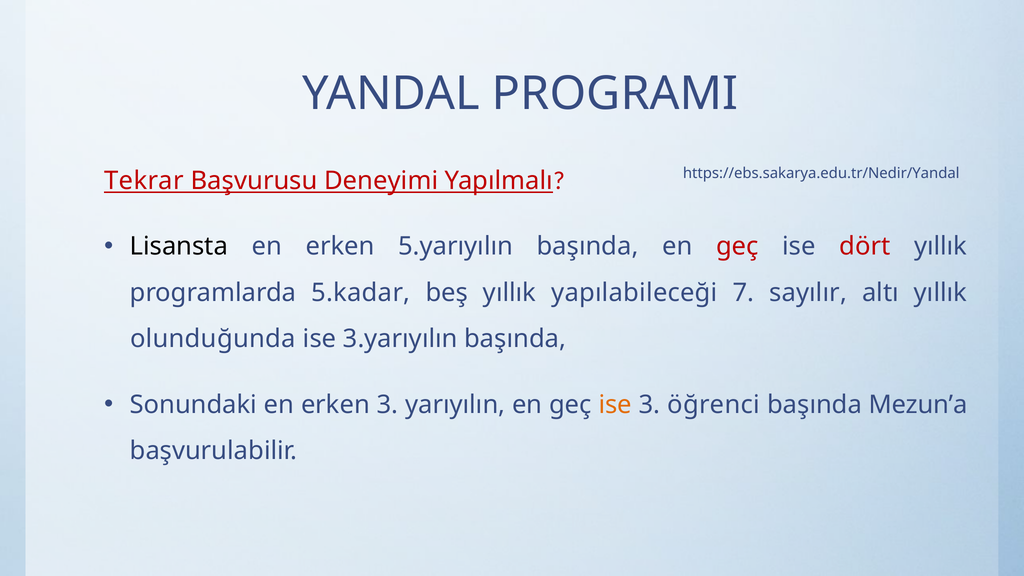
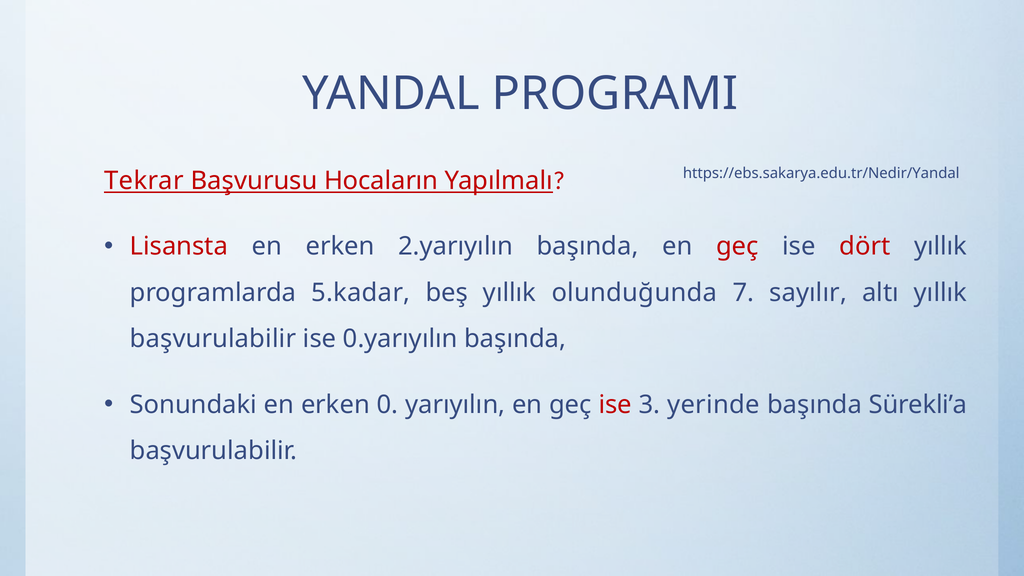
Deneyimi: Deneyimi -> Hocaların (381, 181)
Lisansta colour: black -> red (179, 247)
5.yarıyılın: 5.yarıyılın -> 2.yarıyılın (456, 247)
yapılabileceği: yapılabileceği -> olunduğunda (634, 293)
olunduğunda: olunduğunda -> başvurulabilir (213, 339)
3.yarıyılın: 3.yarıyılın -> 0.yarıyılın (400, 339)
erken 3: 3 -> 0 (388, 405)
ise colour: orange -> red (615, 405)
öğrenci: öğrenci -> yerinde (714, 405)
Mezun’a: Mezun’a -> Sürekli’a (918, 405)
